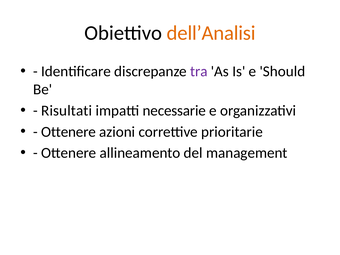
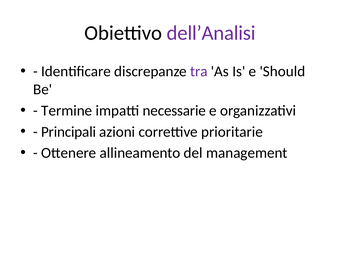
dell’Analisi colour: orange -> purple (211, 33)
Risultati: Risultati -> Termine (67, 111)
Ottenere: Ottenere -> Principali (69, 132)
